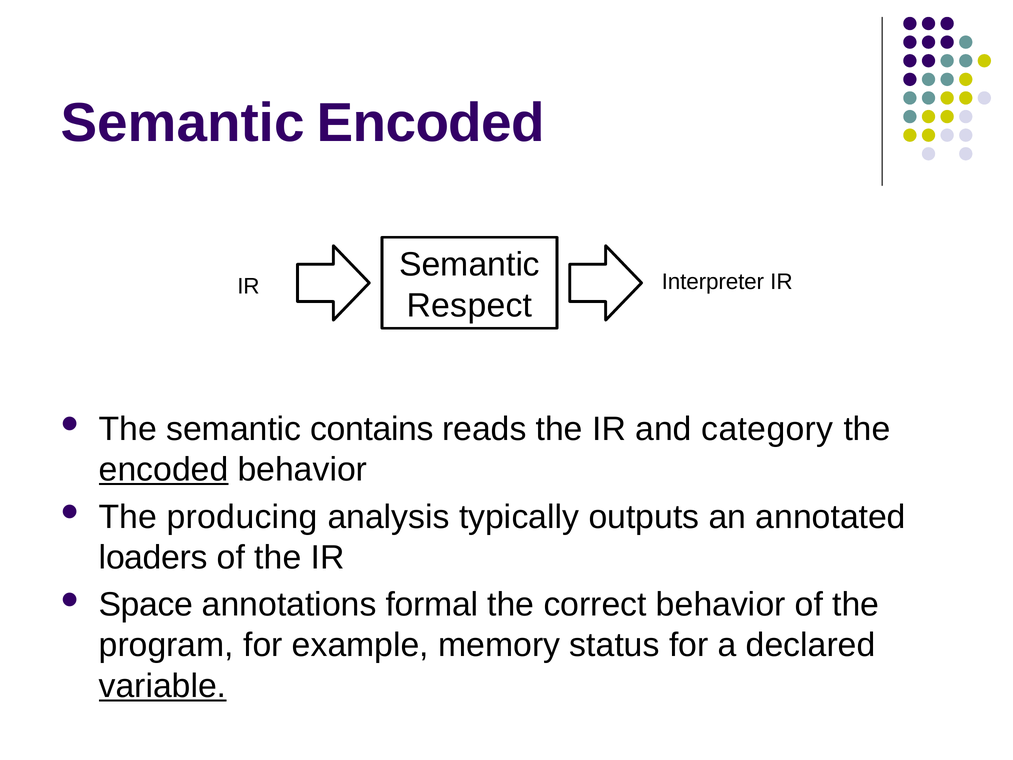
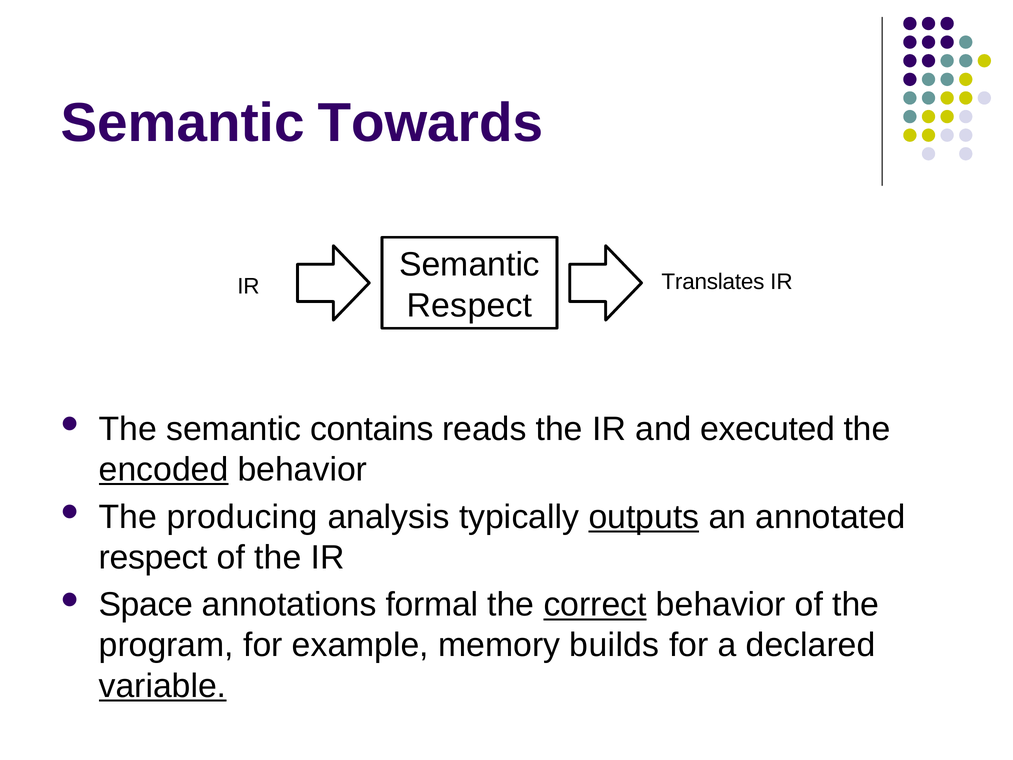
Semantic Encoded: Encoded -> Towards (430, 123)
Interpreter: Interpreter -> Translates (713, 282)
category: category -> executed (768, 429)
outputs underline: none -> present (644, 517)
loaders: loaders -> respect (153, 557)
correct underline: none -> present (595, 605)
status: status -> builds (614, 645)
